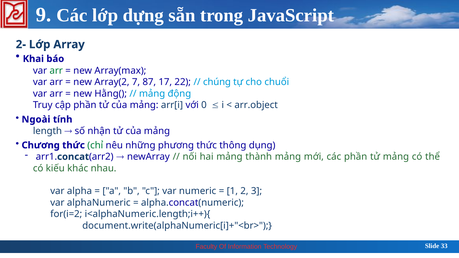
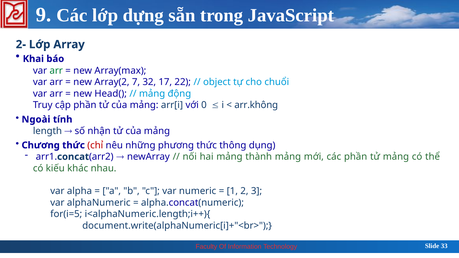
87: 87 -> 32 (149, 82)
chúng: chúng -> object (217, 82)
Hằng(: Hằng( -> Head( (111, 94)
arr.object: arr.object -> arr.không (256, 105)
chỉ colour: green -> red (95, 145)
for(i=2: for(i=2 -> for(i=5 (66, 214)
